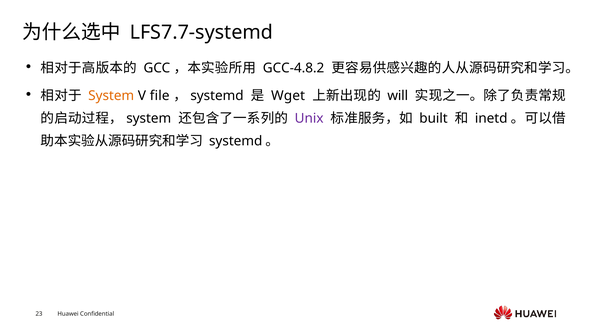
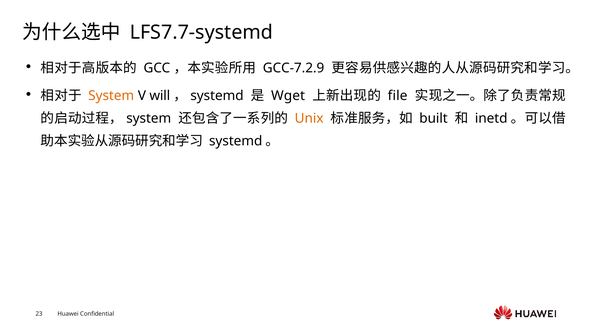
GCC-4.8.2: GCC-4.8.2 -> GCC-7.2.9 (294, 68)
file: file -> will (160, 96)
will: will -> file (398, 96)
Unix colour: purple -> orange (309, 119)
